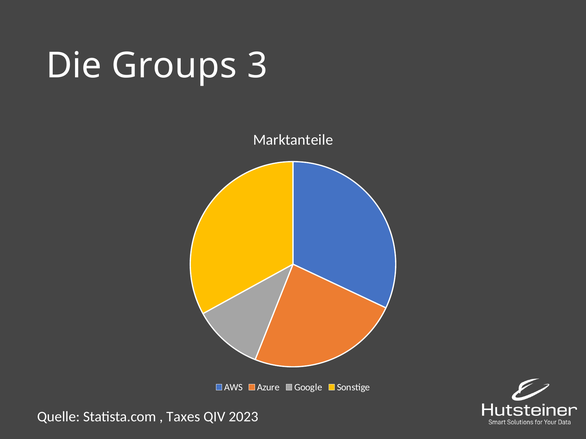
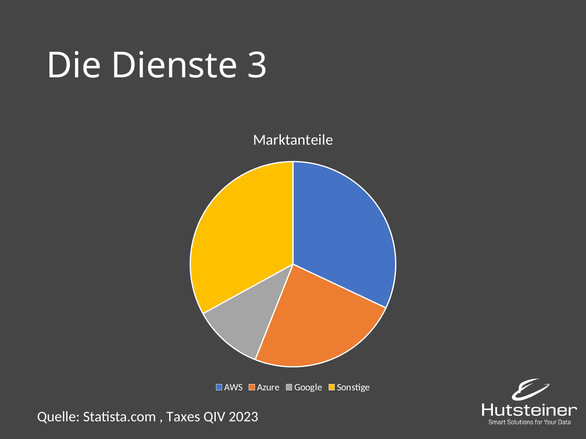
Groups: Groups -> Dienste (174, 66)
